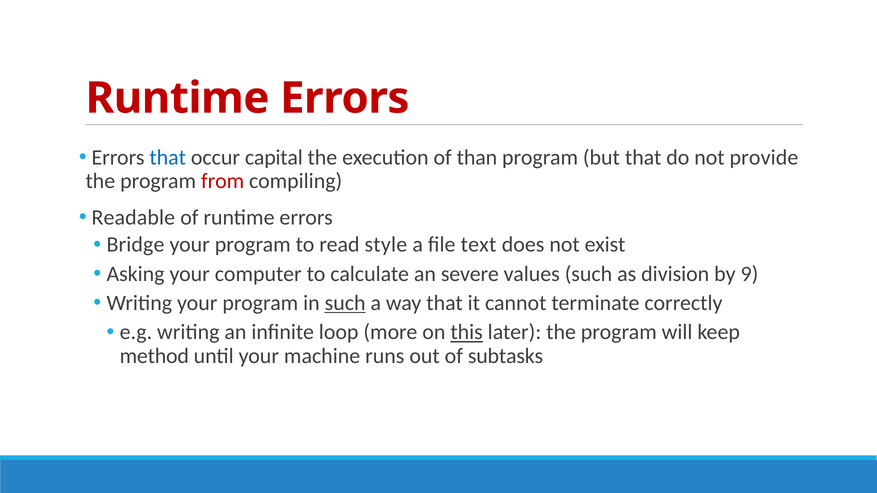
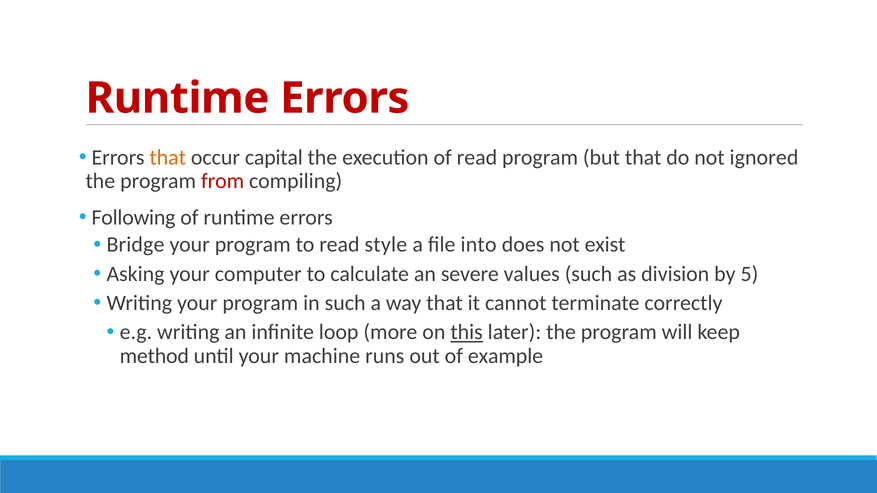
that colour: blue -> orange (168, 157)
of than: than -> read (477, 157)
provide: provide -> ignored (764, 157)
Readable: Readable -> Following (133, 218)
text: text -> into (479, 245)
9: 9 -> 5 (749, 274)
such underline: present -> none (345, 303)
subtasks: subtasks -> example (505, 356)
